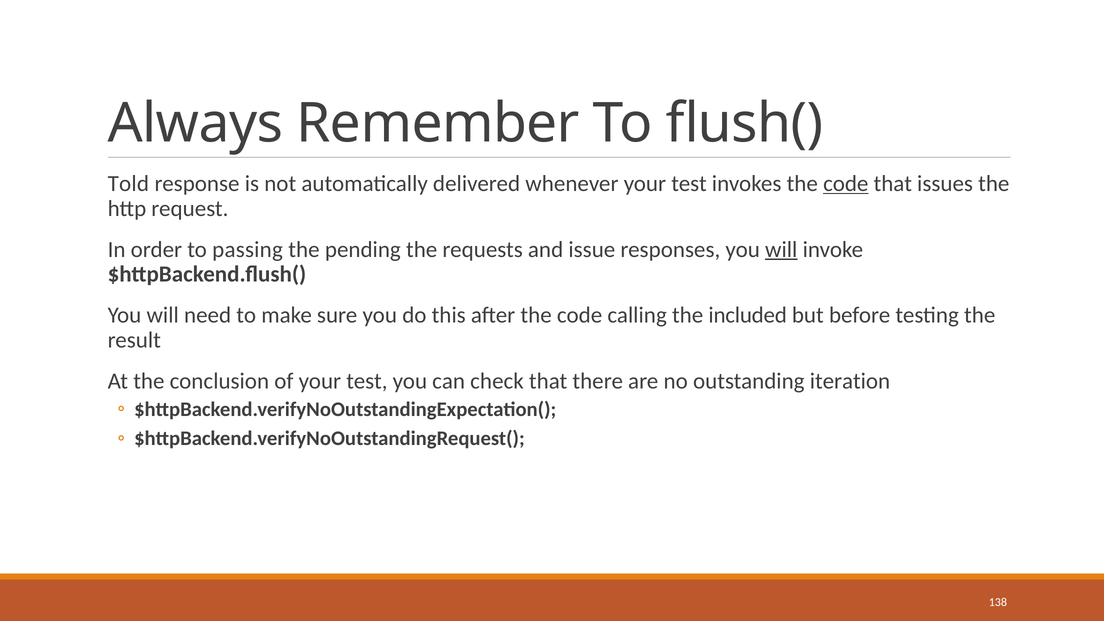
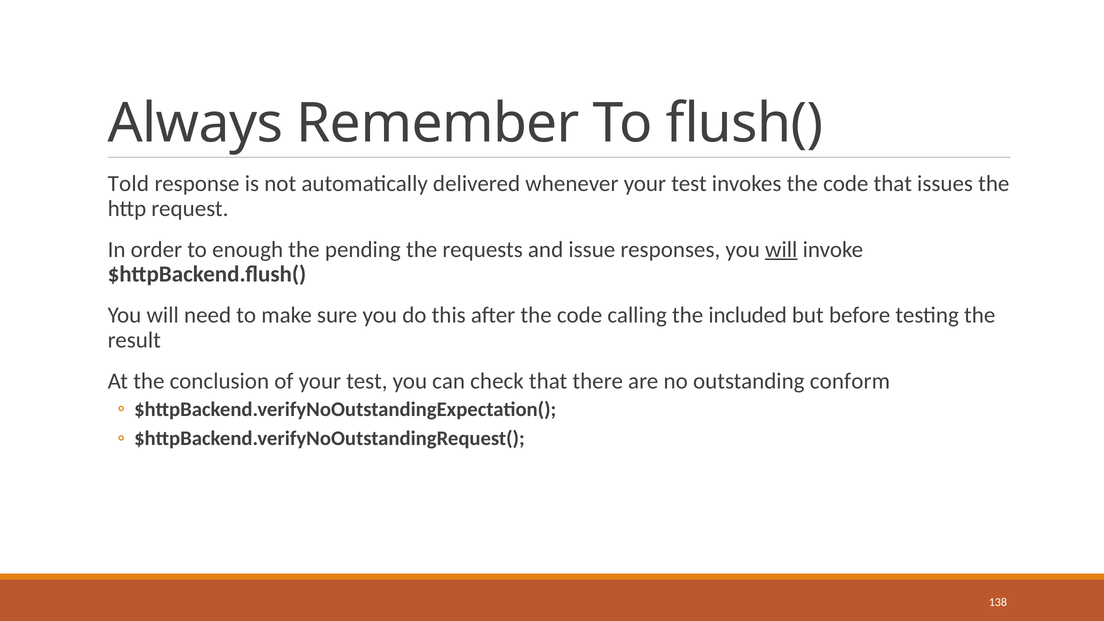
code underline: present -> none (846, 184)
passing: passing -> enough (248, 249)
iteration: iteration -> conform (850, 381)
